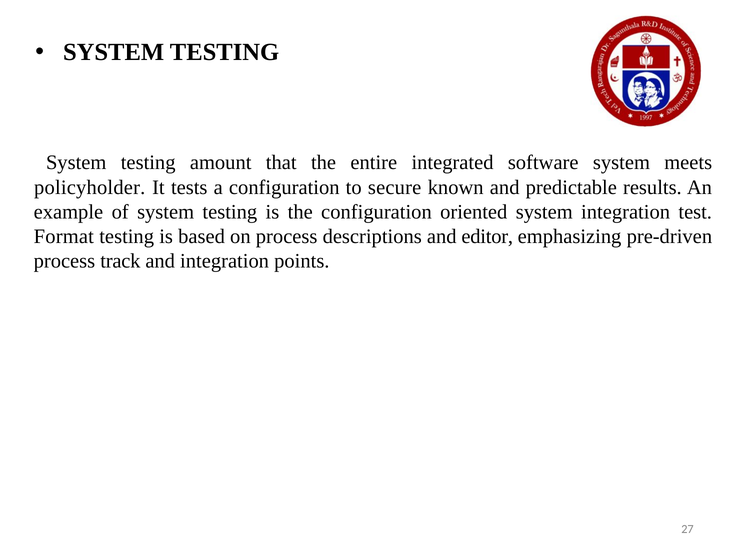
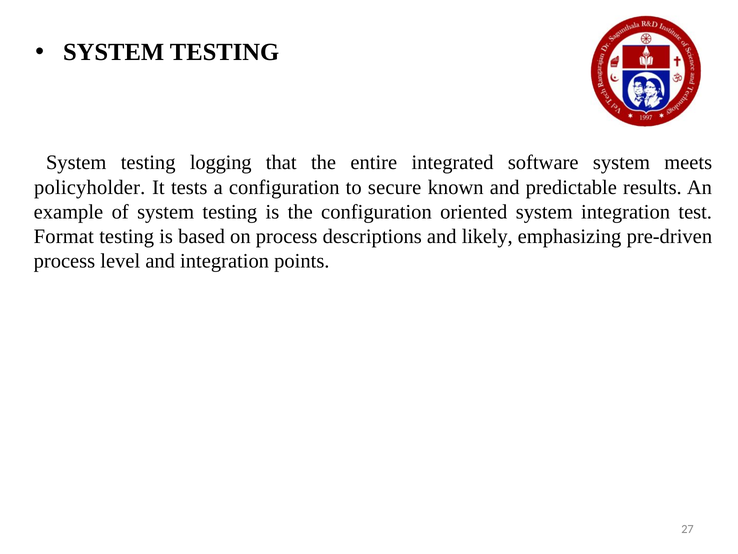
amount: amount -> logging (221, 162)
editor: editor -> likely (487, 236)
track: track -> level (120, 261)
